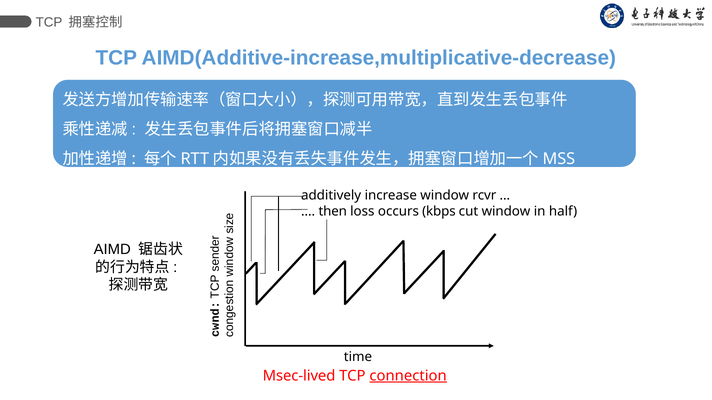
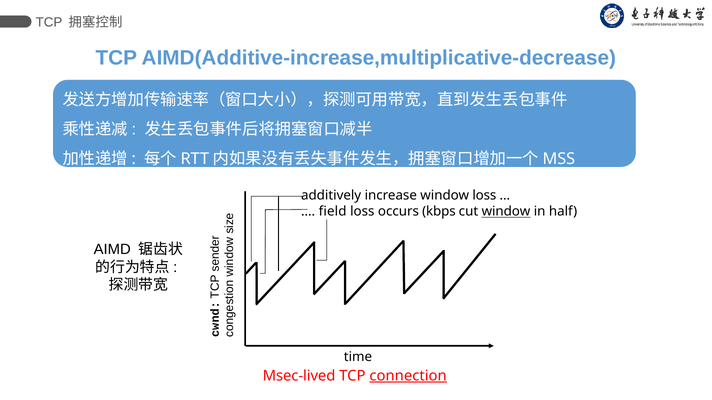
window rcvr: rcvr -> loss (484, 196)
then: then -> field (333, 212)
window underline: none -> present (506, 212)
